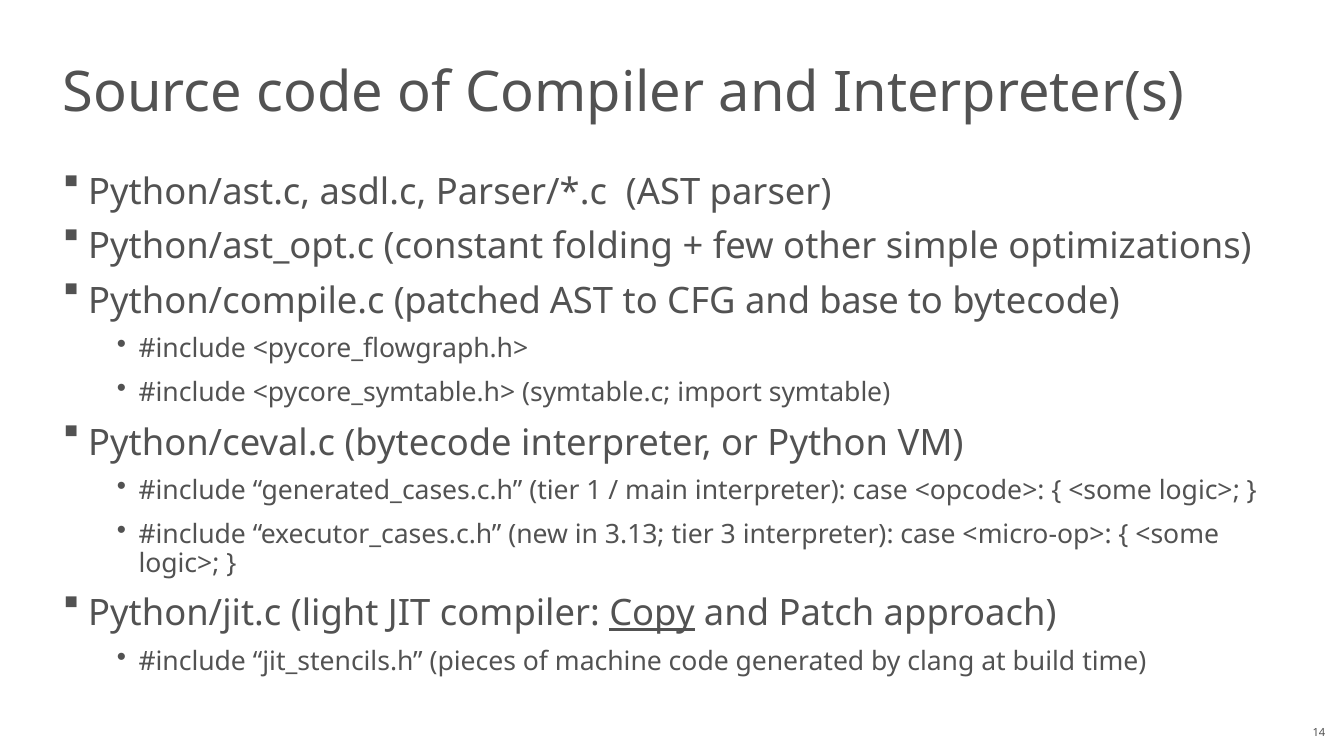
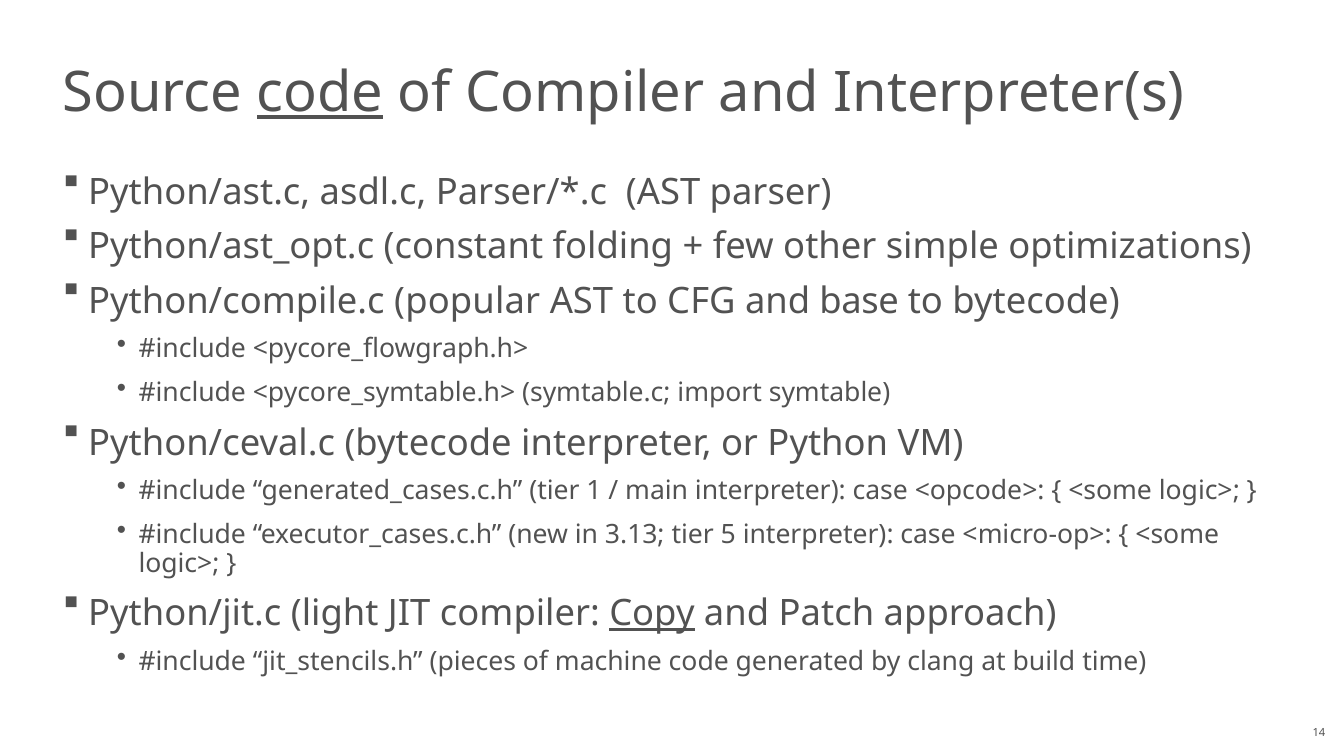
code underline: none -> present (320, 93)
patched: patched -> popular (467, 301)
3: 3 -> 5 (728, 534)
